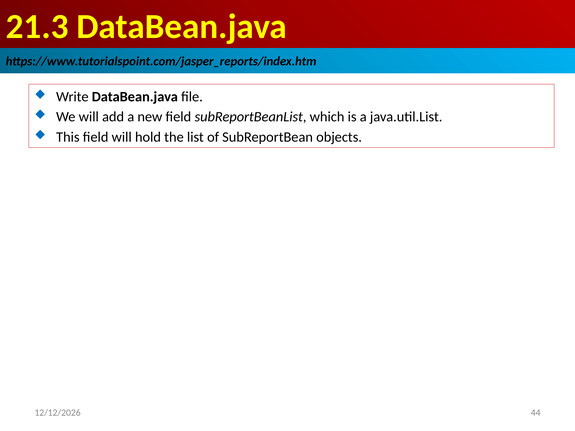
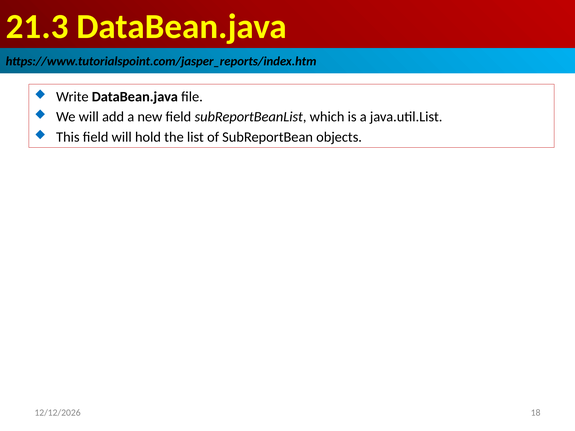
44: 44 -> 18 (536, 413)
